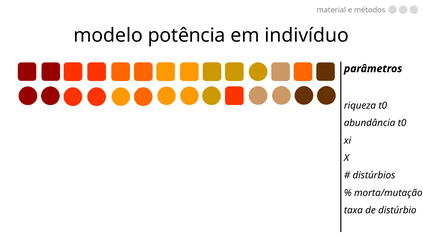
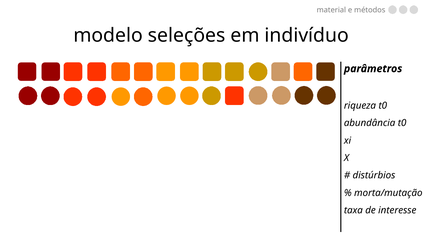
potência: potência -> seleções (187, 36)
distúrbio: distúrbio -> interesse (397, 210)
